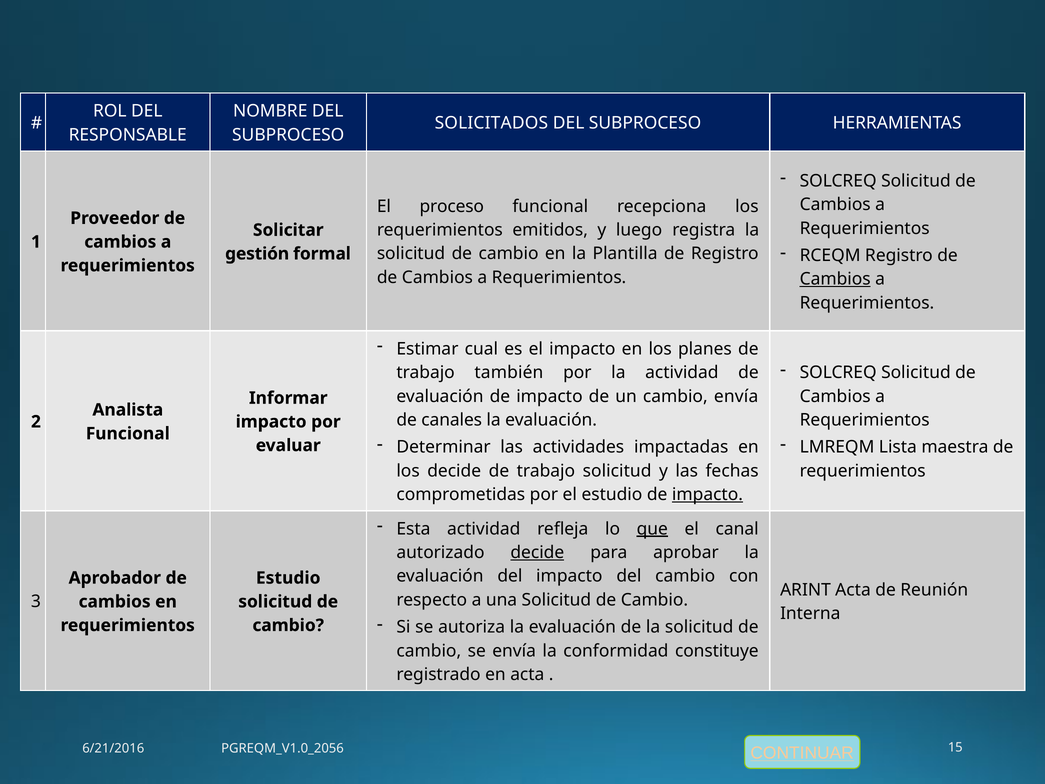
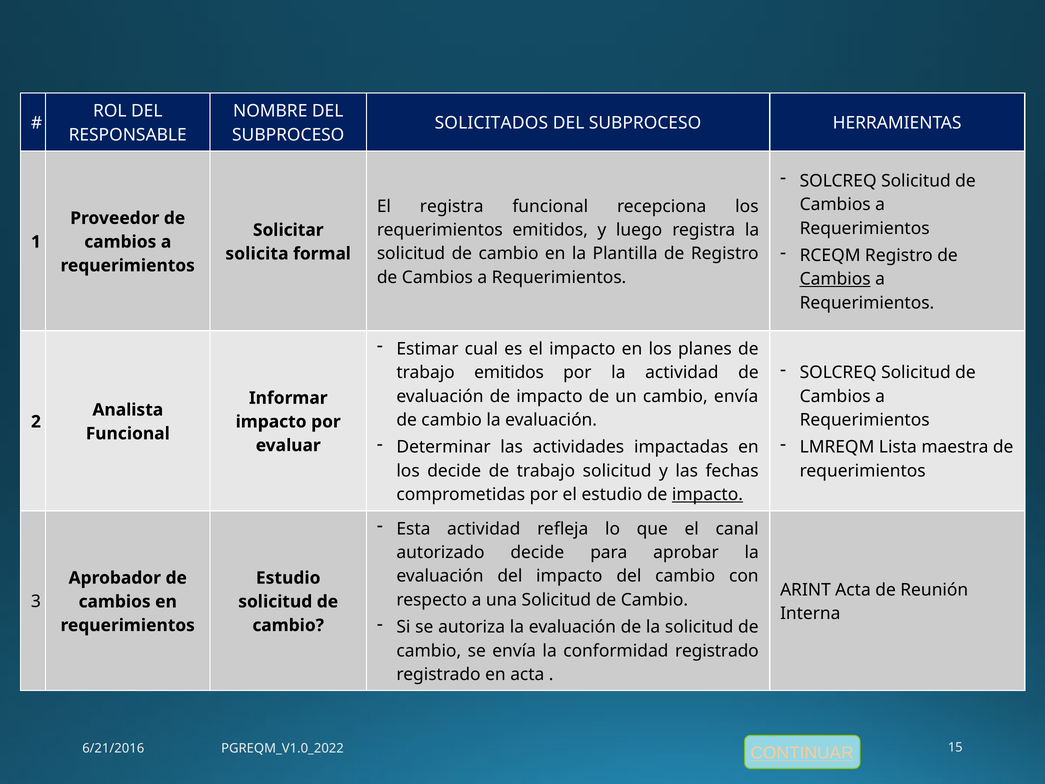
El proceso: proceso -> registra (452, 206)
gestión: gestión -> solicita (257, 254)
trabajo también: también -> emitidos (509, 372)
canales: canales -> cambio (452, 420)
que underline: present -> none (652, 529)
decide underline: present -> none (537, 552)
conformidad constituye: constituye -> registrado (717, 651)
PGREQM_V1.0_2056: PGREQM_V1.0_2056 -> PGREQM_V1.0_2022 (282, 748)
